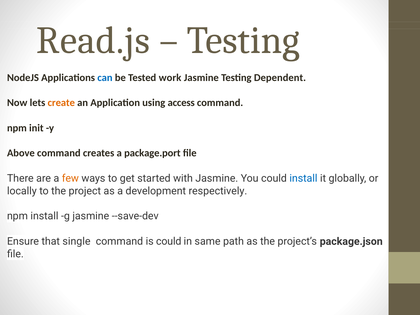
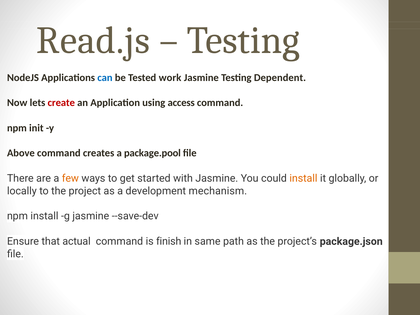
create colour: orange -> red (61, 103)
package.port: package.port -> package.pool (152, 153)
install colour: blue -> orange (303, 178)
respectively: respectively -> mechanism (218, 191)
single: single -> actual (77, 241)
is could: could -> finish (169, 241)
